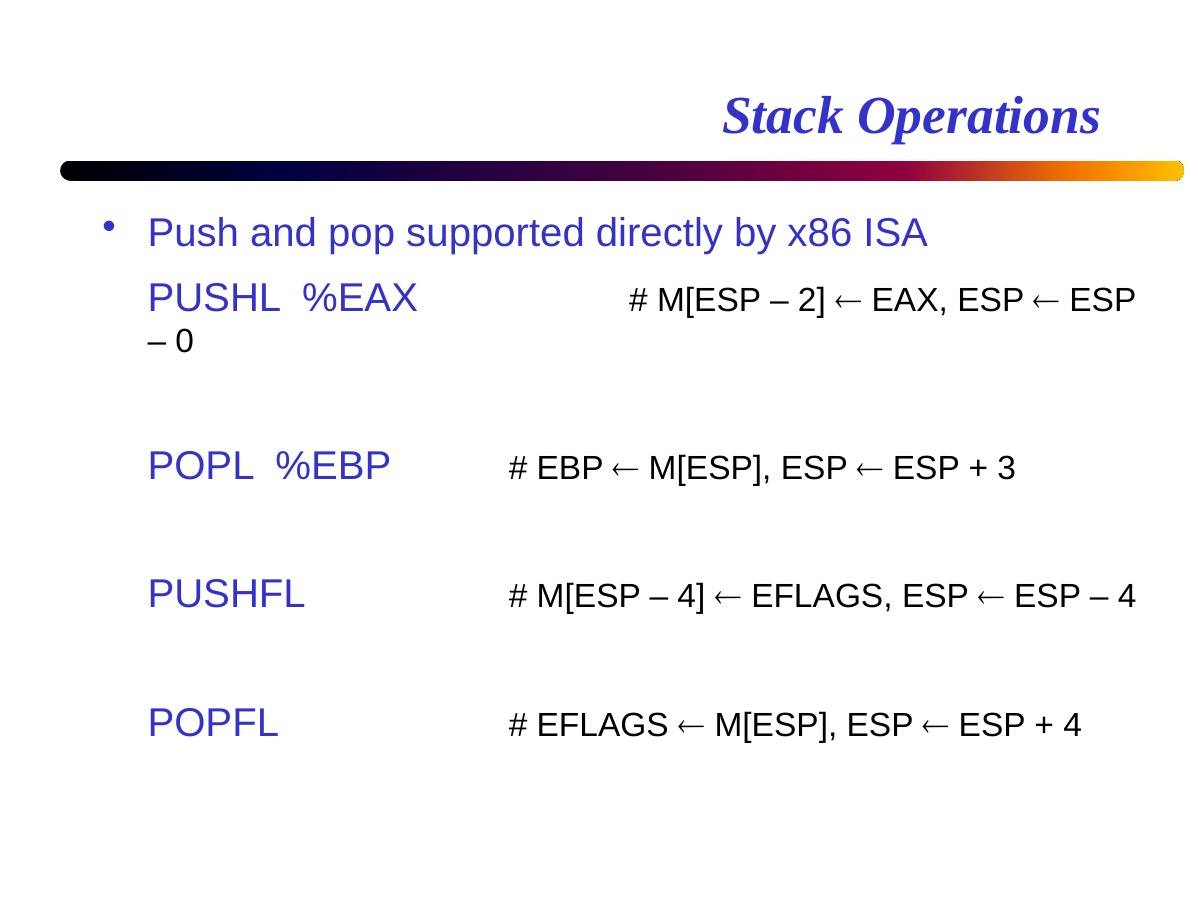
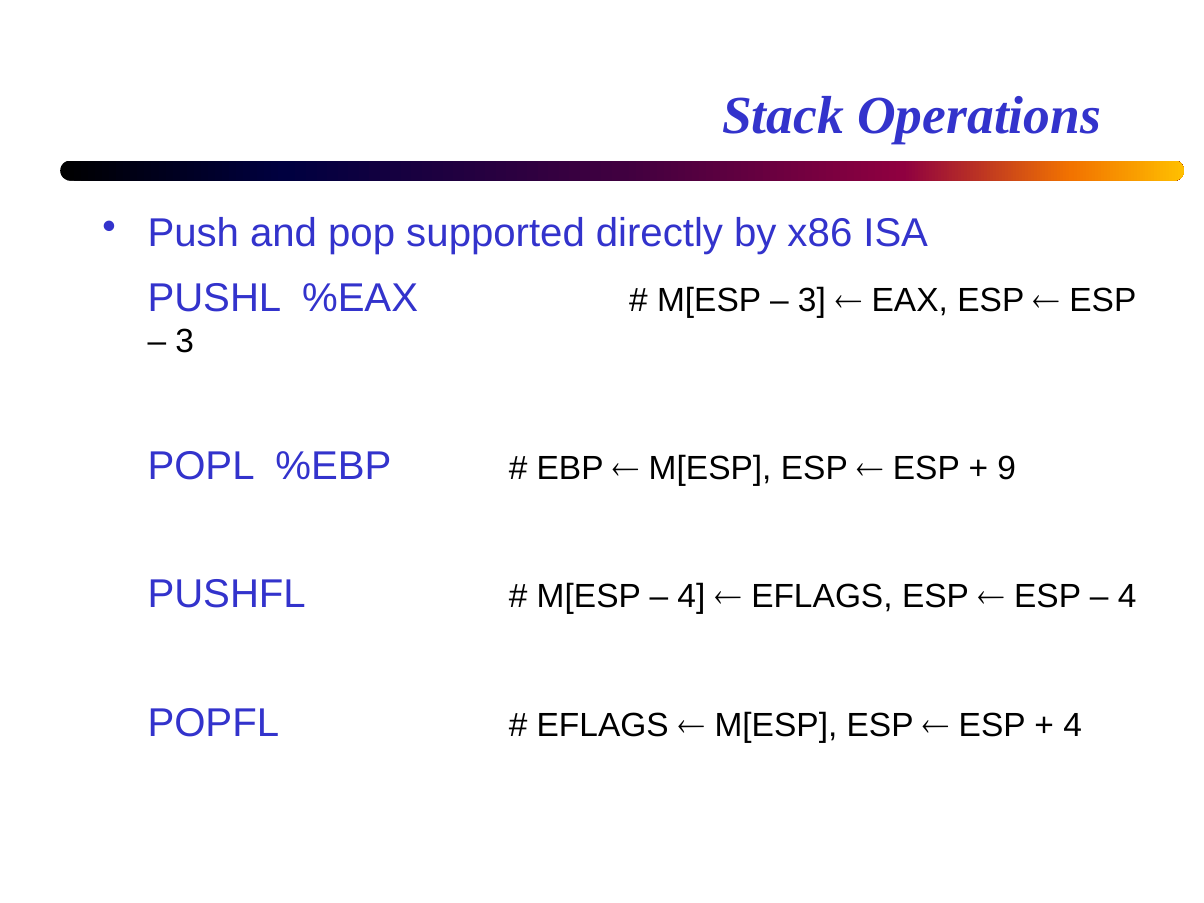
2: 2 -> 3 (812, 300)
0: 0 -> 3 (185, 341)
3: 3 -> 9 (1007, 469)
